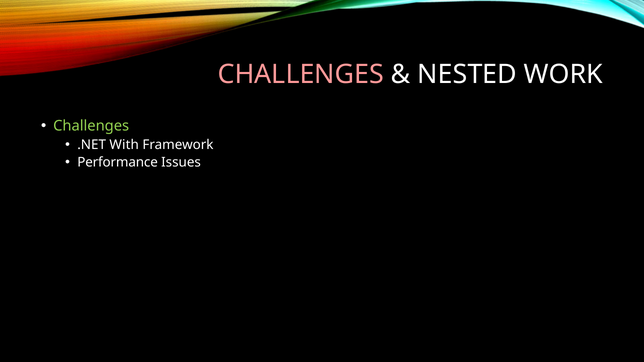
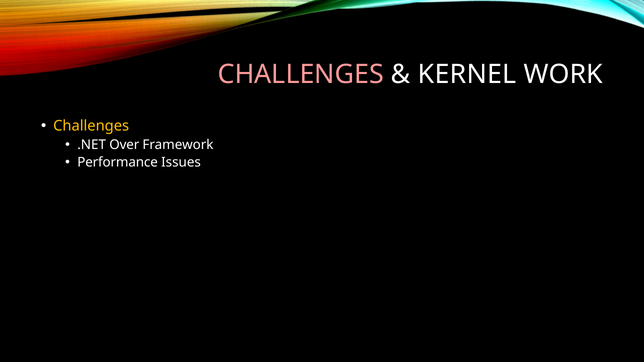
NESTED: NESTED -> KERNEL (467, 74)
Challenges colour: light green -> yellow (91, 126)
With: With -> Over (124, 145)
